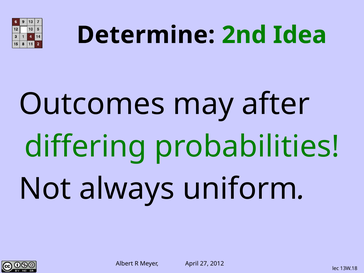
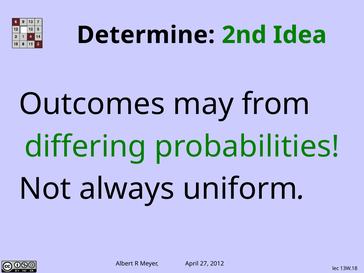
after: after -> from (276, 104)
